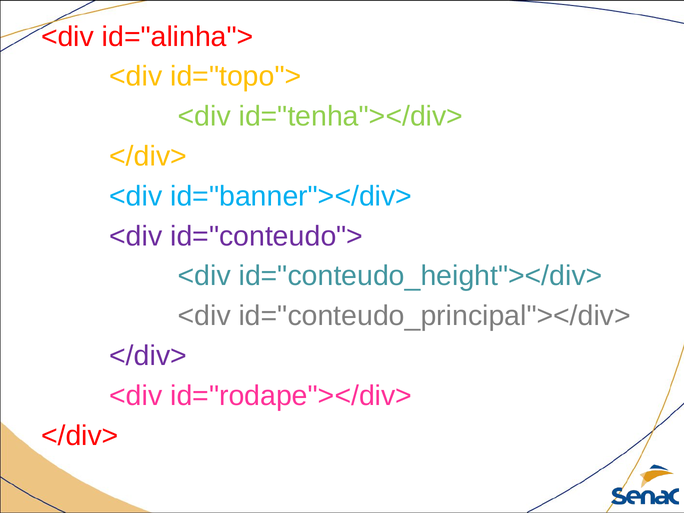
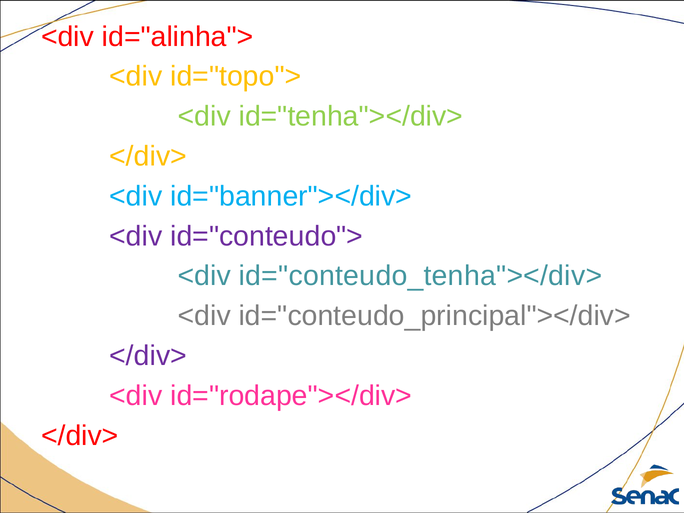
id="conteudo_height"></div>: id="conteudo_height"></div> -> id="conteudo_tenha"></div> (420, 276)
